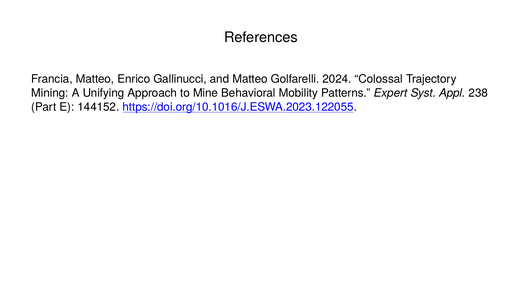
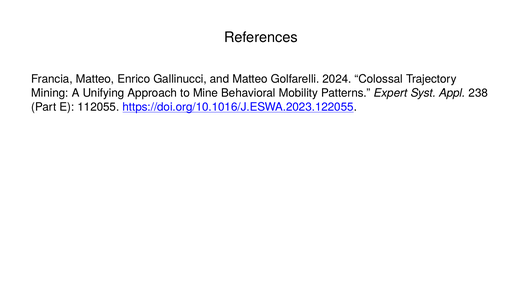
144152: 144152 -> 112055 (98, 107)
